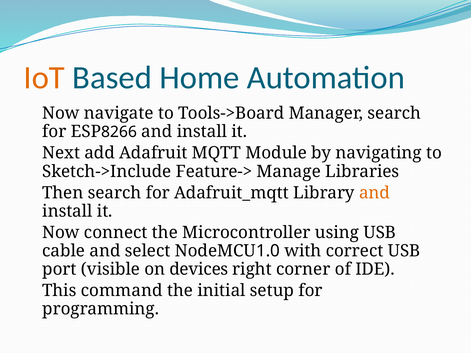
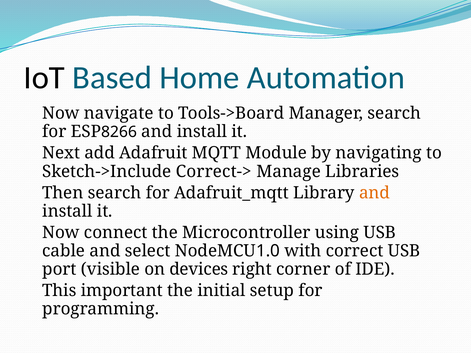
IoT colour: orange -> black (44, 78)
Feature->: Feature-> -> Correct-> (214, 172)
command: command -> important (122, 291)
